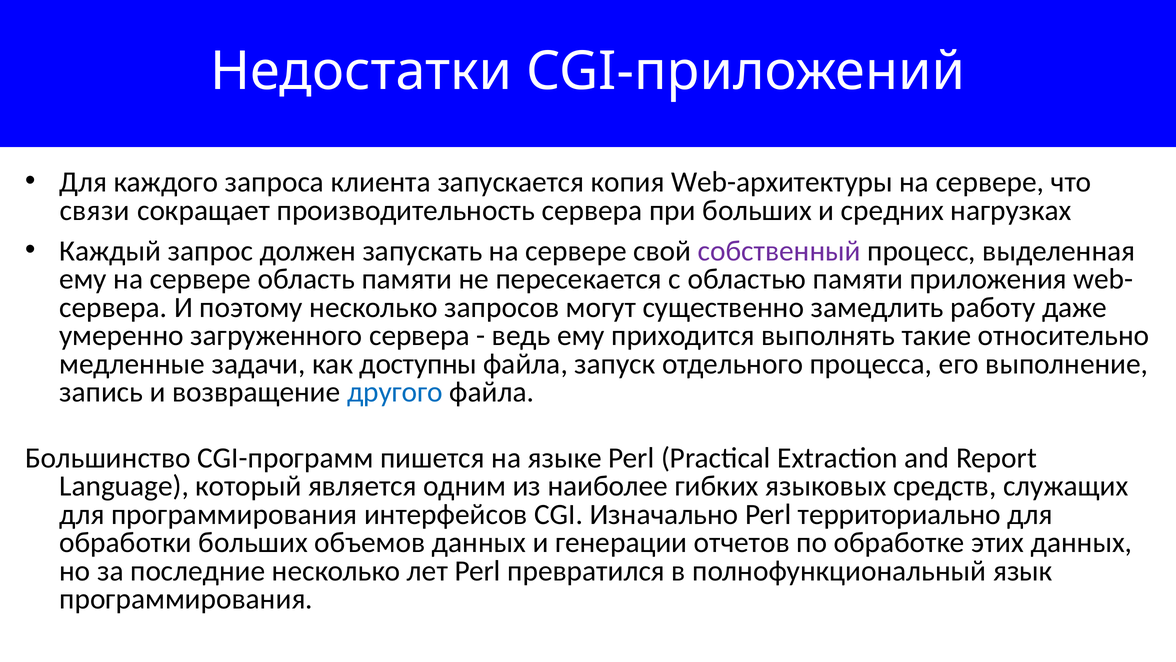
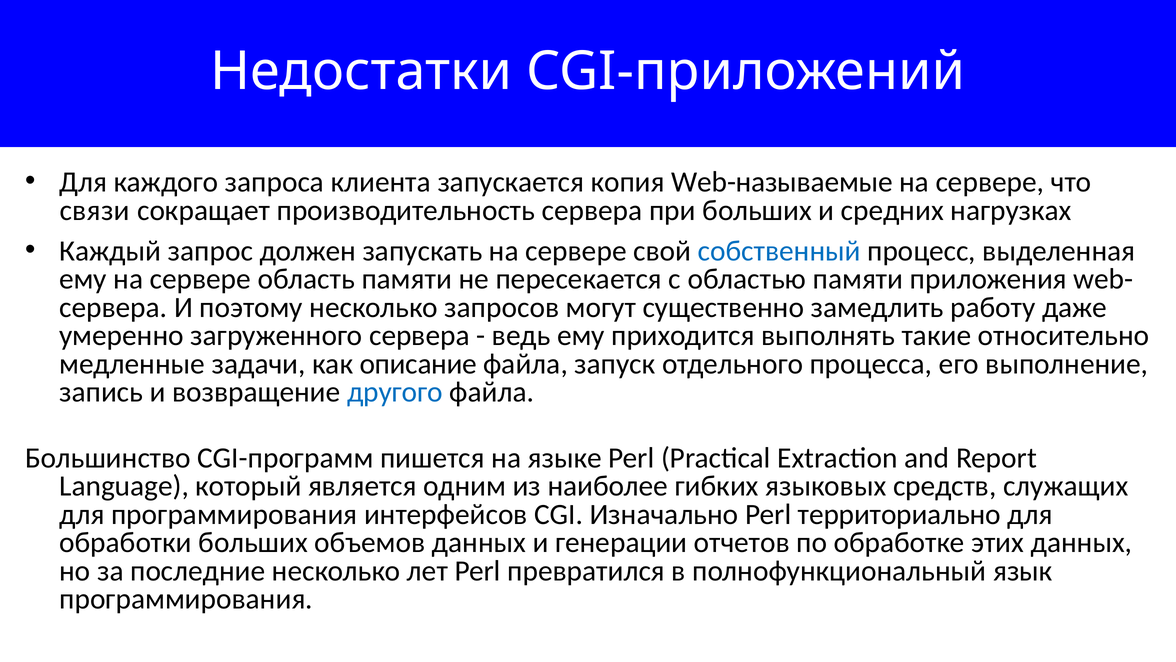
Web-архитектуры: Web-архитектуры -> Web-называемые (782, 182)
собственный colour: purple -> blue (779, 251)
доступны: доступны -> описание (418, 364)
